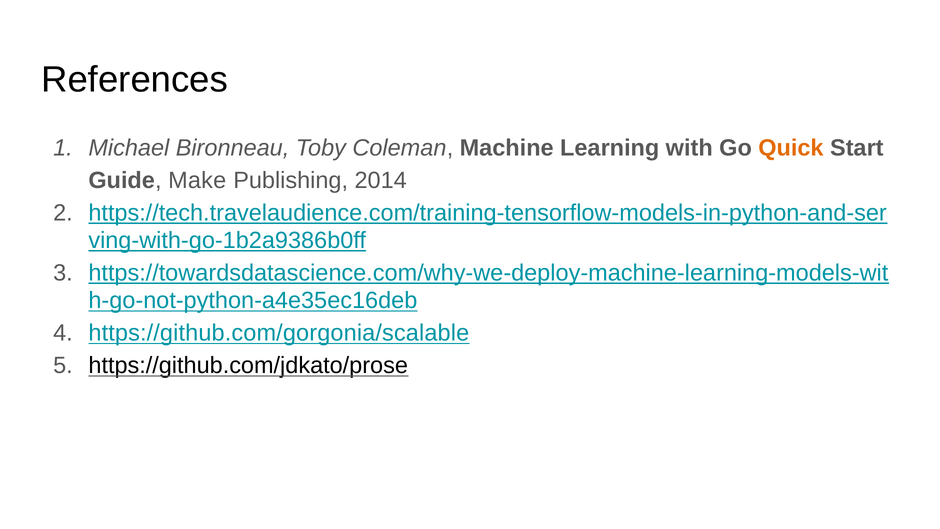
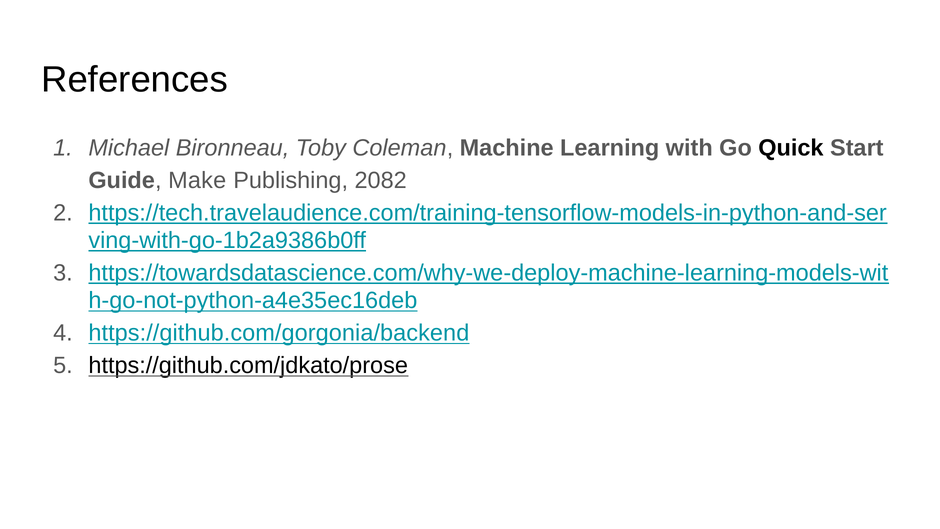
Quick colour: orange -> black (791, 148)
2014: 2014 -> 2082 (381, 180)
https://github.com/gorgonia/scalable: https://github.com/gorgonia/scalable -> https://github.com/gorgonia/backend (279, 333)
